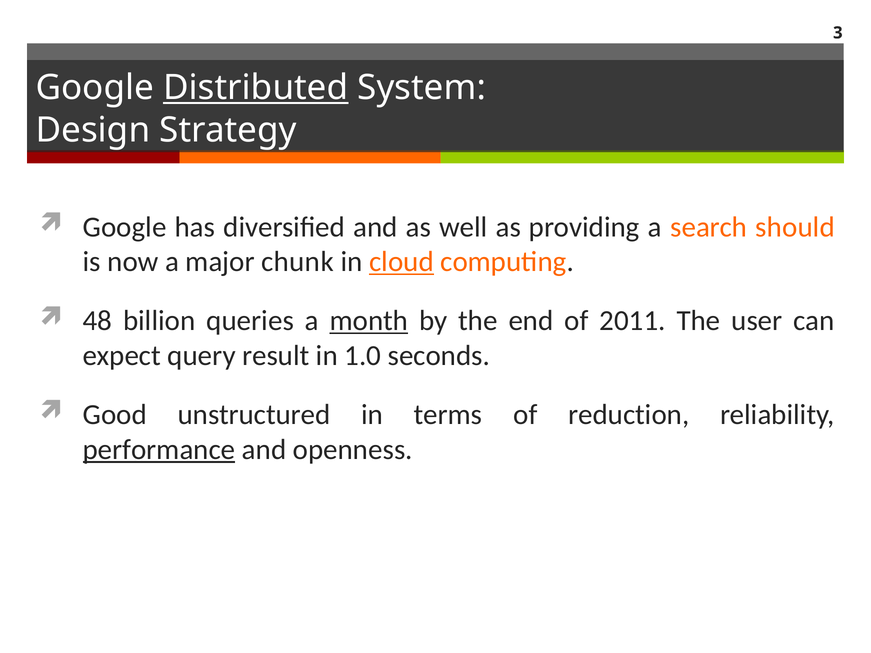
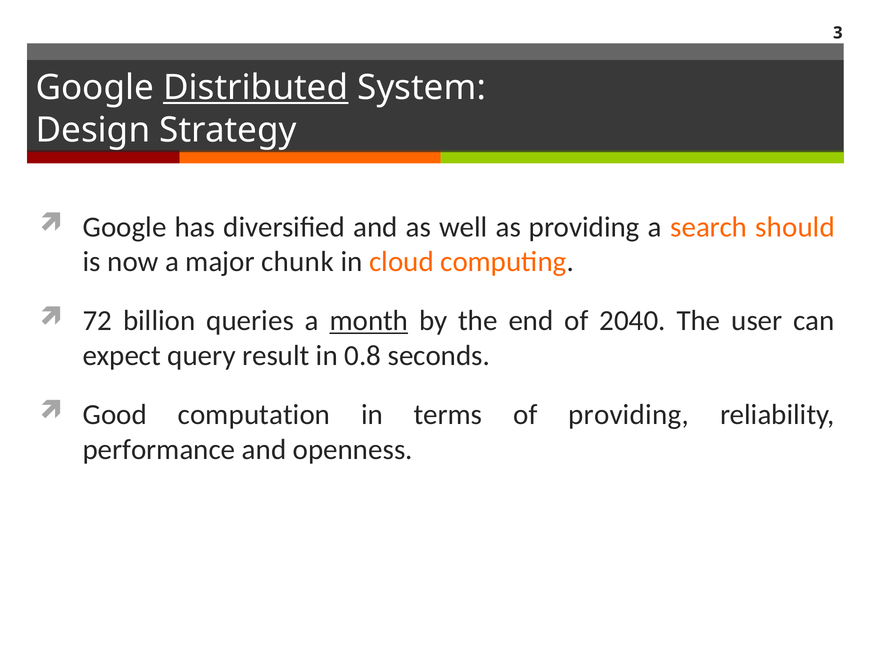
cloud underline: present -> none (402, 262)
48: 48 -> 72 (97, 321)
2011: 2011 -> 2040 (633, 321)
1.0: 1.0 -> 0.8 (363, 356)
unstructured: unstructured -> computation (254, 415)
of reduction: reduction -> providing (629, 415)
performance underline: present -> none (159, 450)
